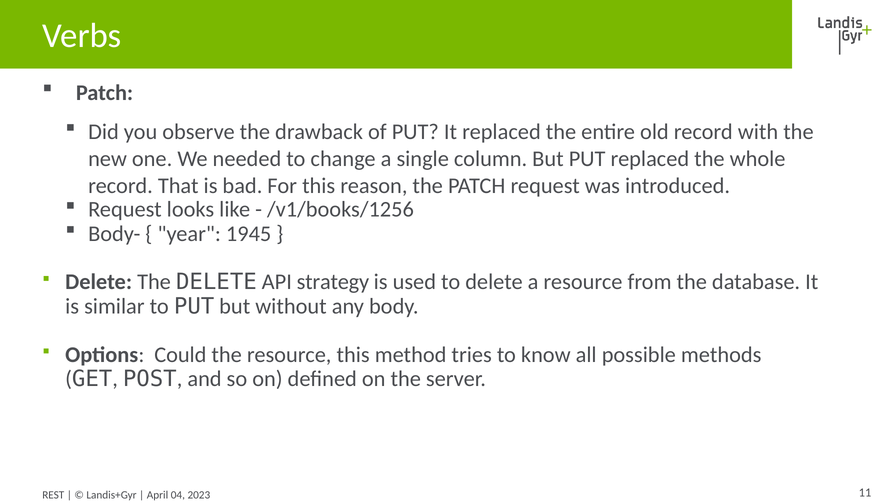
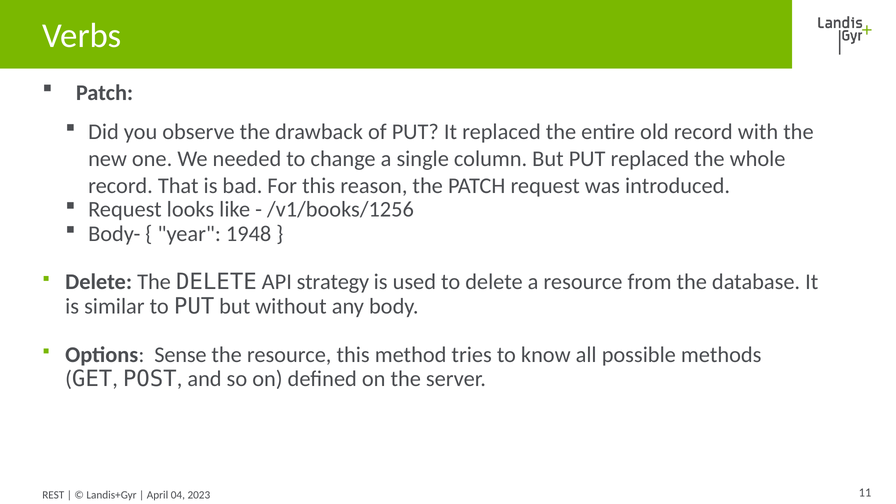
1945: 1945 -> 1948 (249, 234)
Could: Could -> Sense (180, 355)
